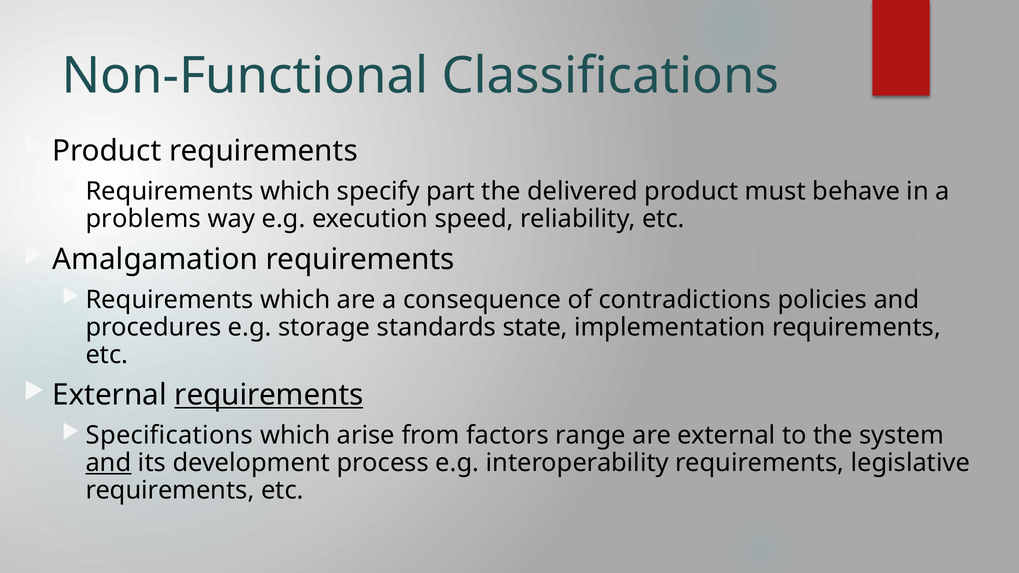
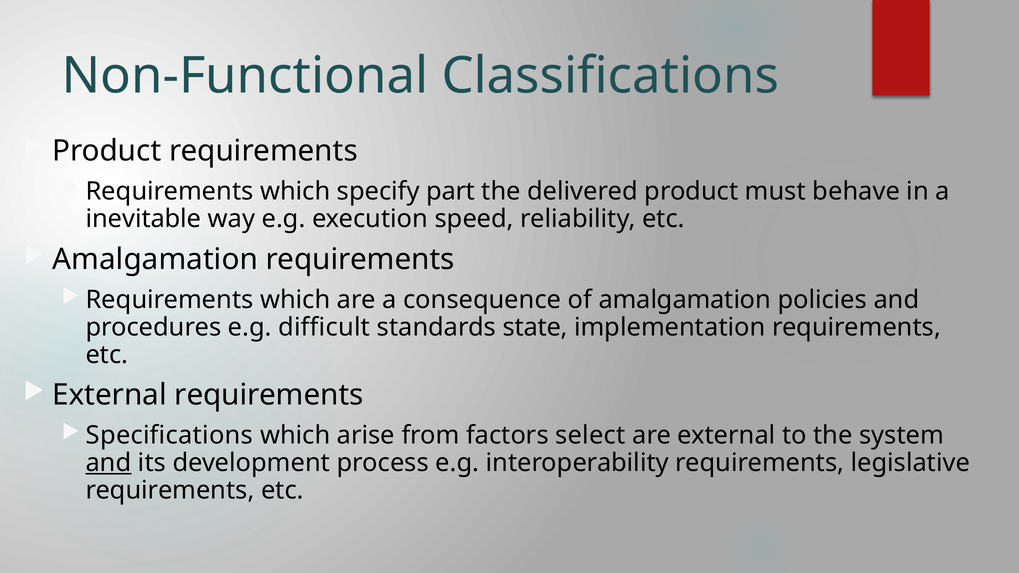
problems: problems -> inevitable (143, 219)
of contradictions: contradictions -> amalgamation (685, 300)
storage: storage -> difficult (324, 327)
requirements underline: present -> none (269, 395)
range: range -> select (590, 436)
